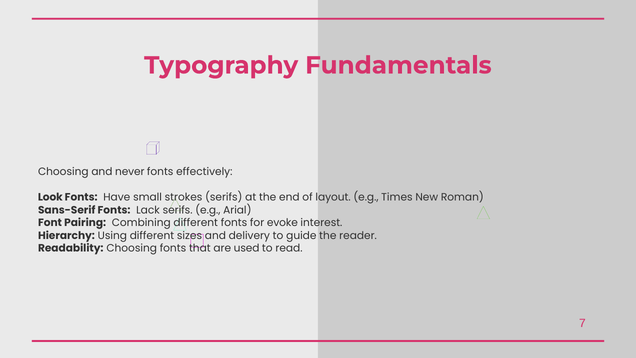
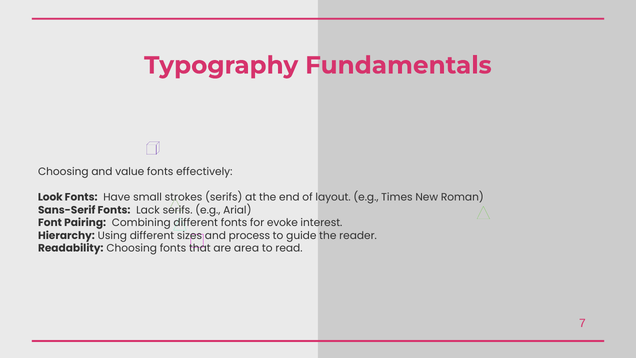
never: never -> value (130, 172)
delivery: delivery -> process (249, 235)
used: used -> area (246, 248)
